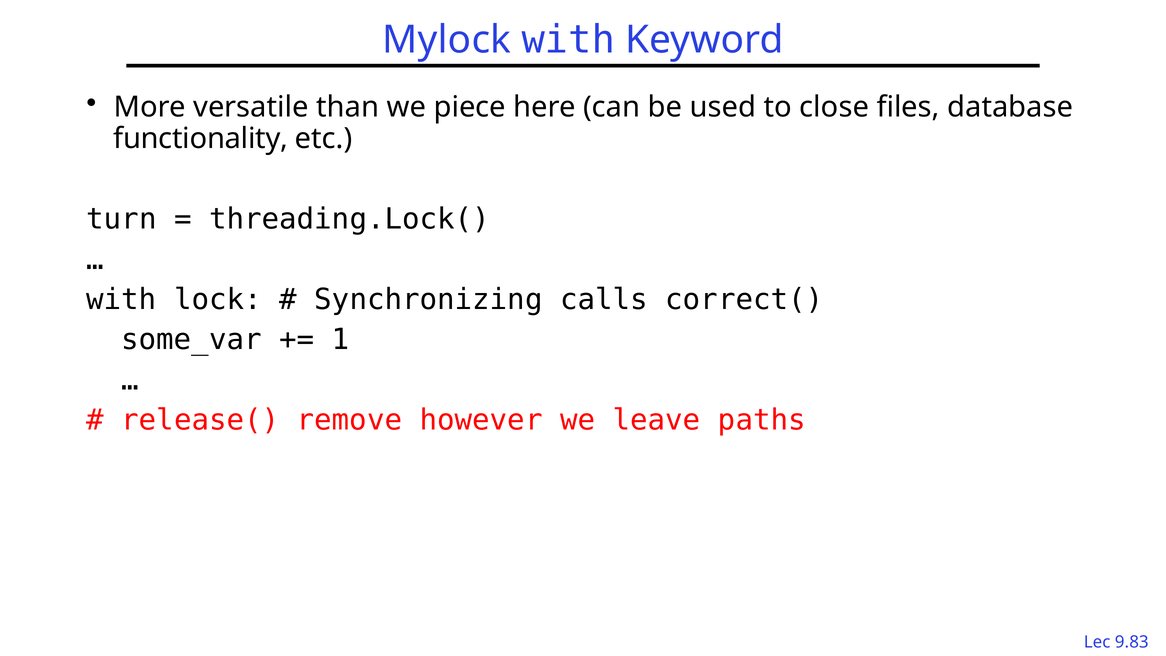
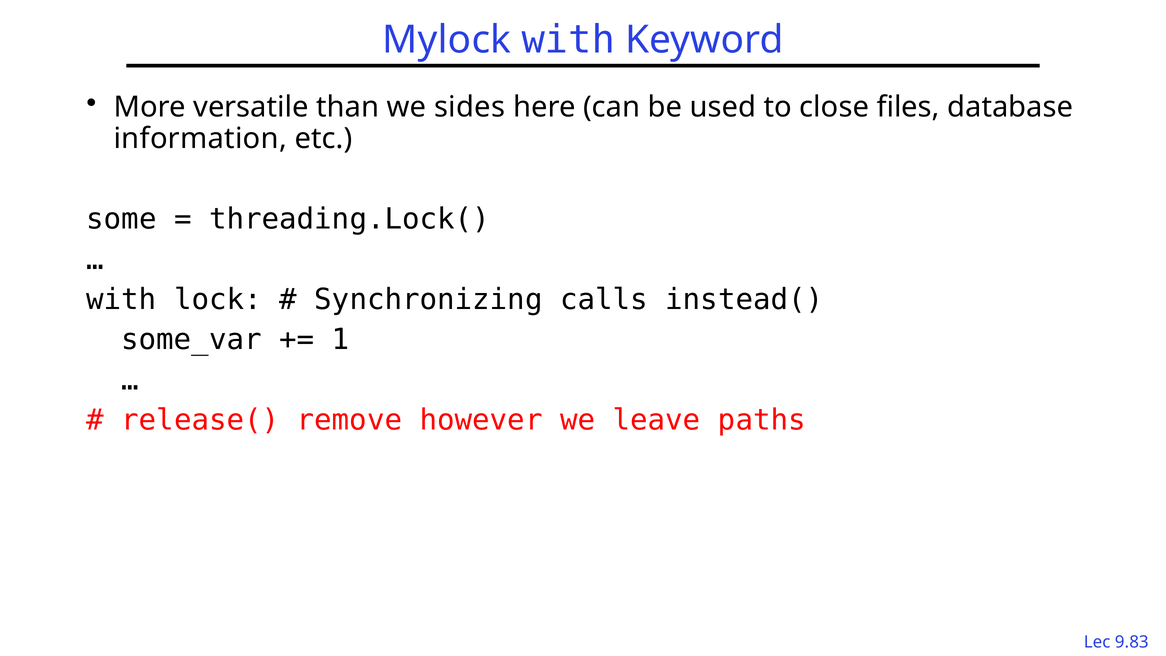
piece: piece -> sides (470, 107)
functionality: functionality -> information (200, 139)
turn: turn -> some (121, 219)
correct(: correct( -> instead( (744, 300)
